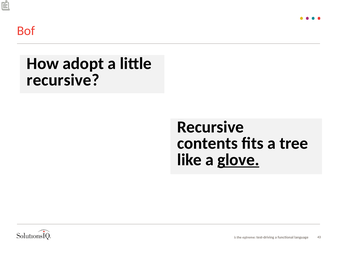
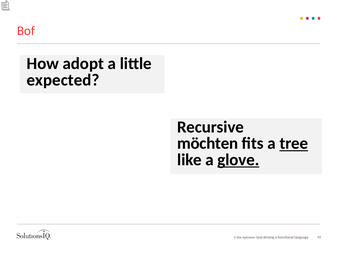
recursive: recursive -> expected (63, 80)
contents: contents -> möchten (208, 143)
tree underline: none -> present (294, 143)
